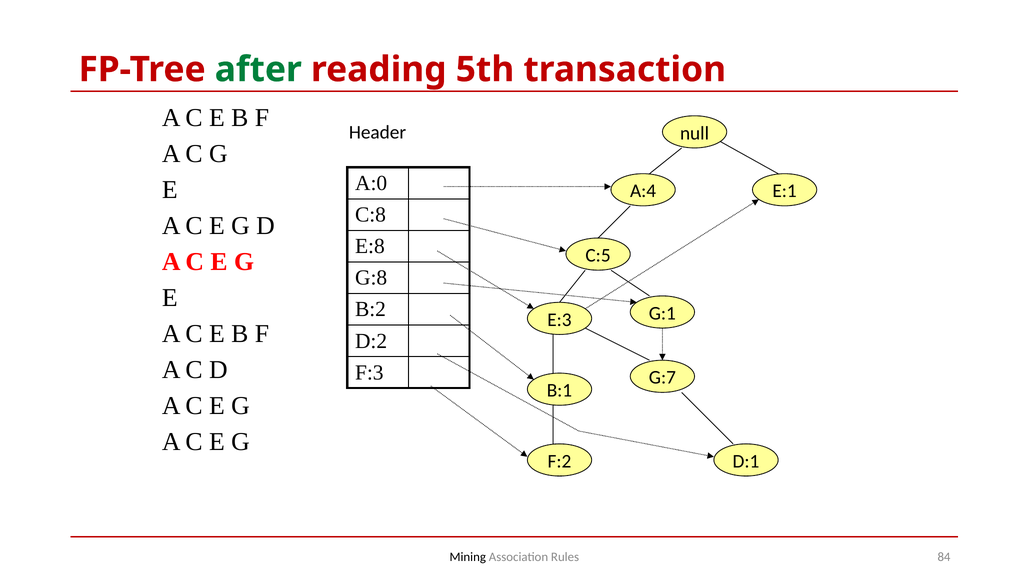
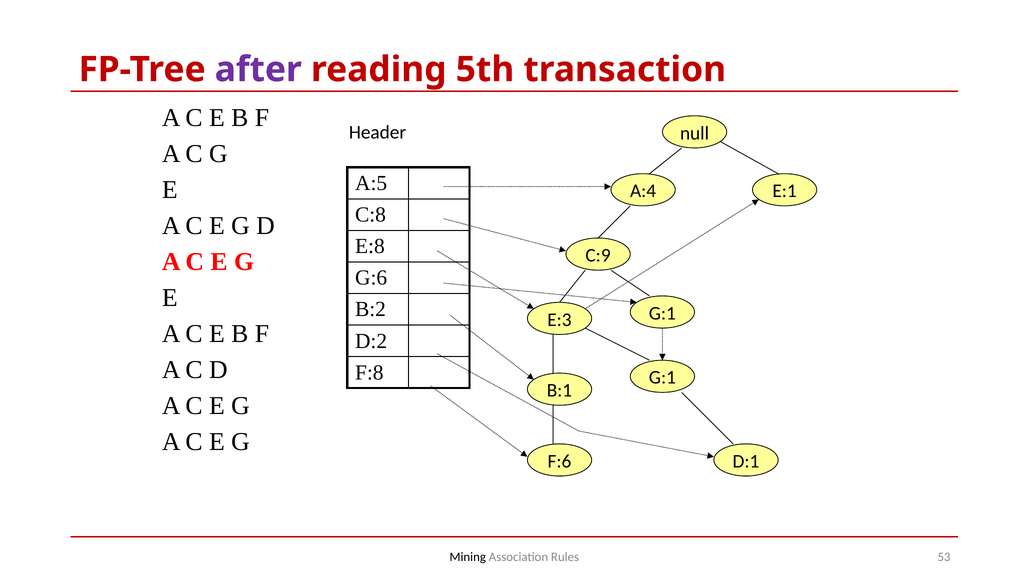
after colour: green -> purple (258, 69)
A:0: A:0 -> A:5 (371, 183)
C:5: C:5 -> C:9 (598, 255)
G:8: G:8 -> G:6 (371, 278)
F:3: F:3 -> F:8 (369, 372)
G:7: G:7 -> G:1 (662, 377)
F:2: F:2 -> F:6 (559, 461)
84: 84 -> 53 (944, 557)
